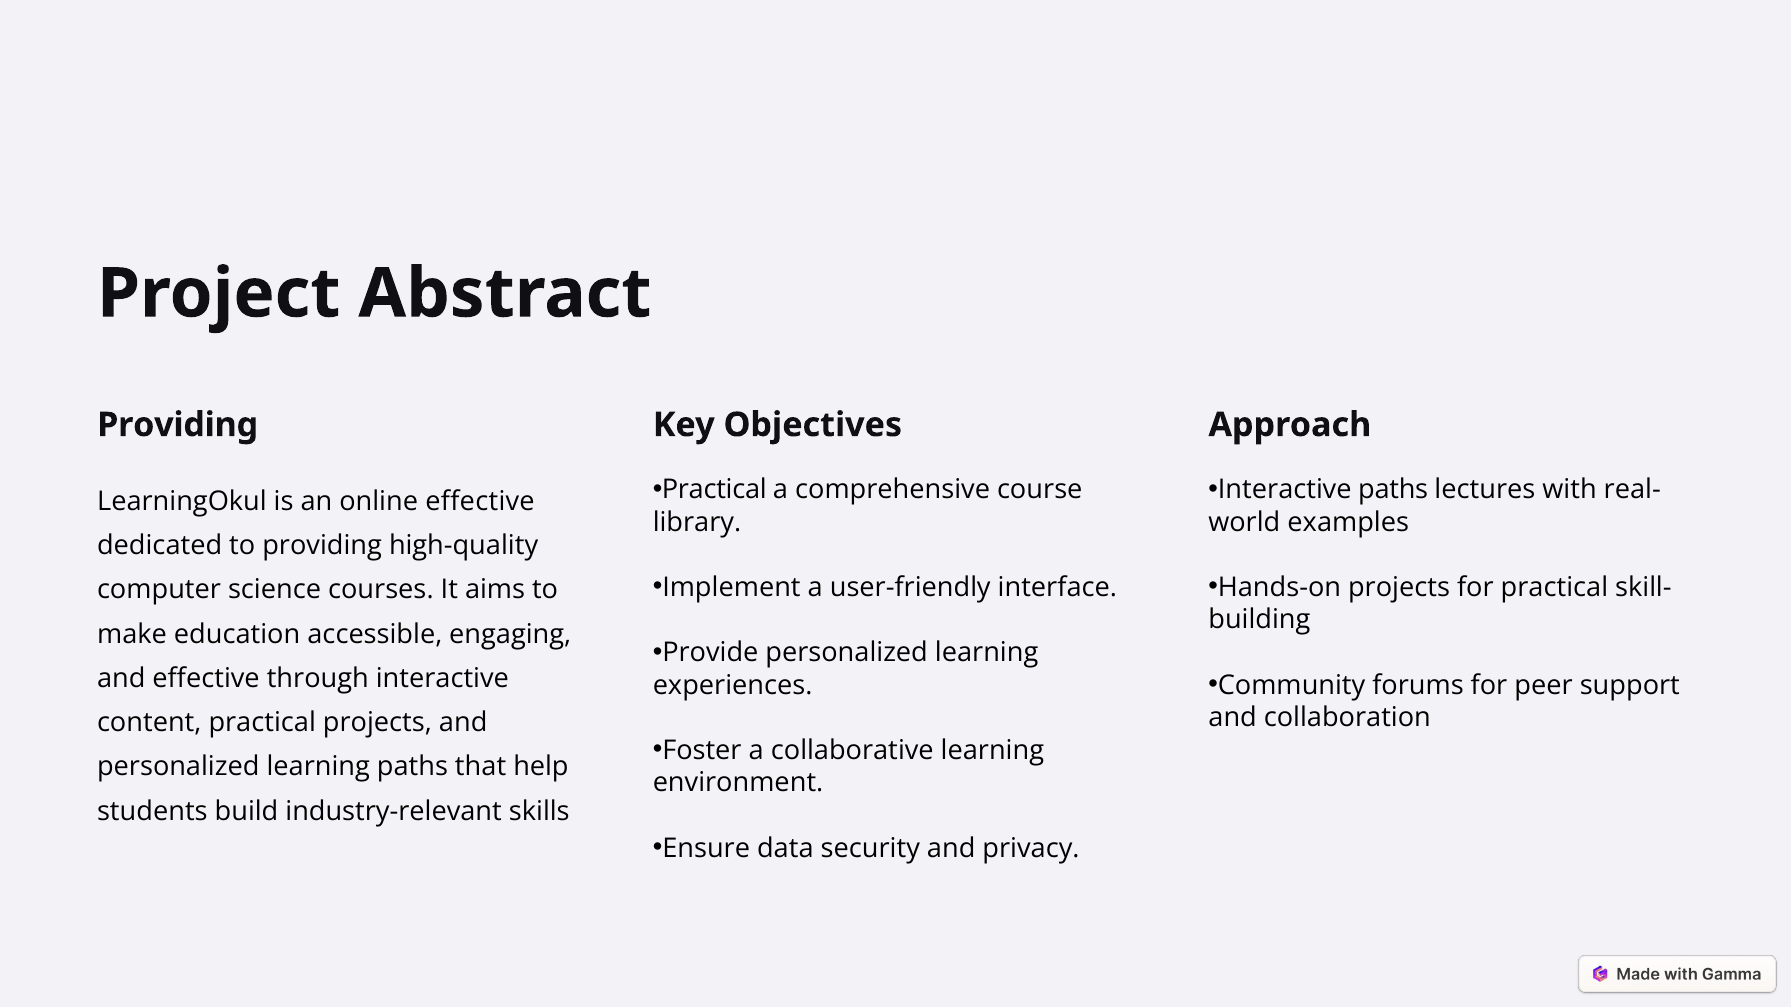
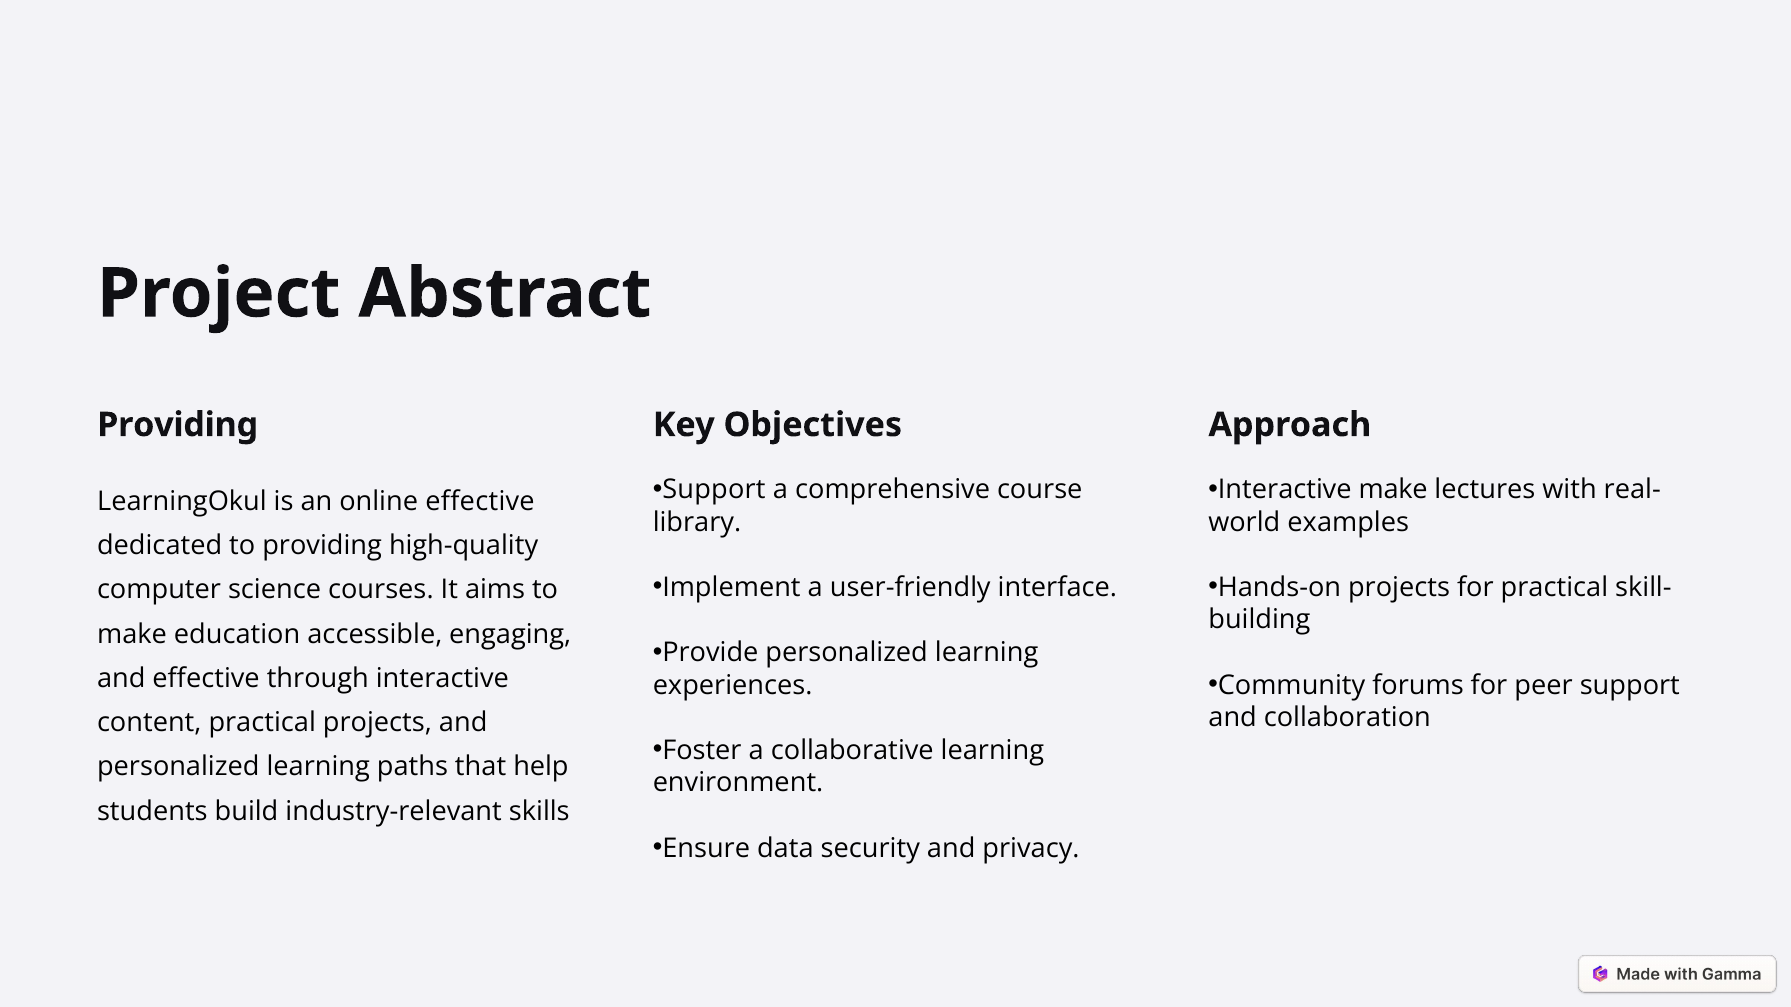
Practical: Practical -> Support (714, 490)
Interactive paths: paths -> make (1393, 490)
